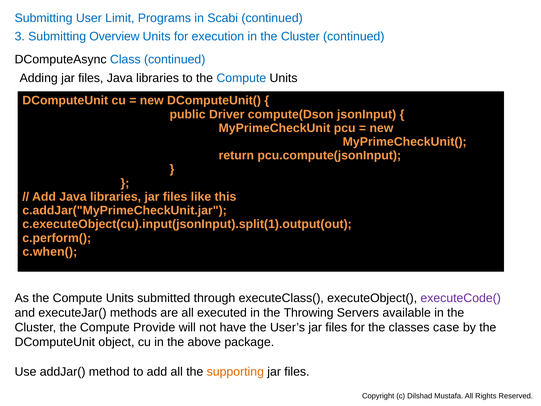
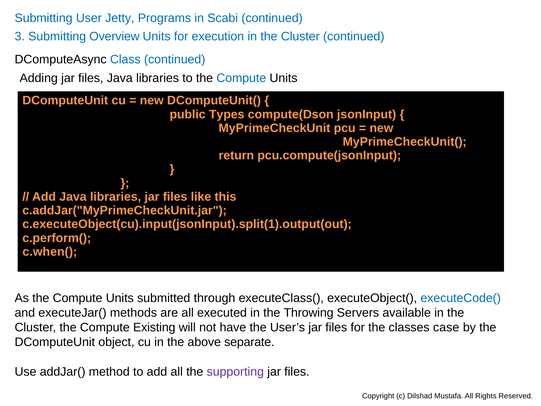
Limit: Limit -> Jetty (120, 18)
Driver: Driver -> Types (227, 114)
executeCode( colour: purple -> blue (461, 298)
Provide: Provide -> Existing (154, 327)
package: package -> separate (249, 342)
supporting colour: orange -> purple (235, 371)
